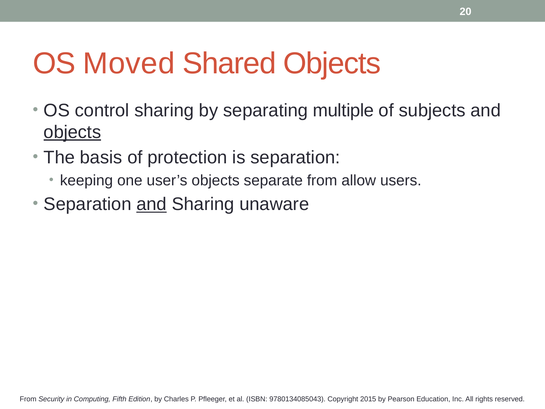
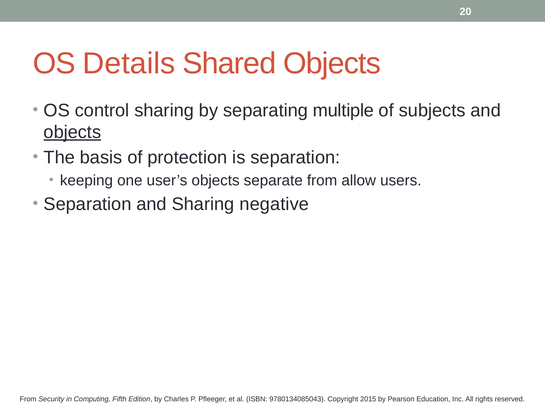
Moved: Moved -> Details (129, 63)
and underline: present -> none (152, 204)
unaware: unaware -> negative (274, 204)
